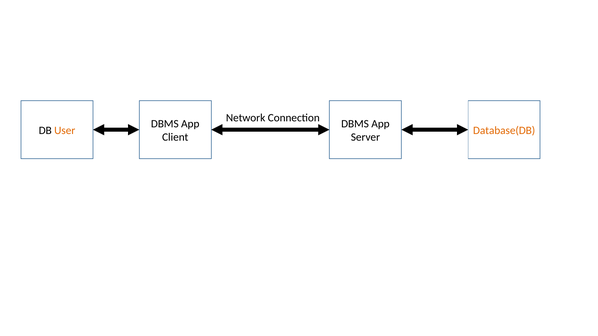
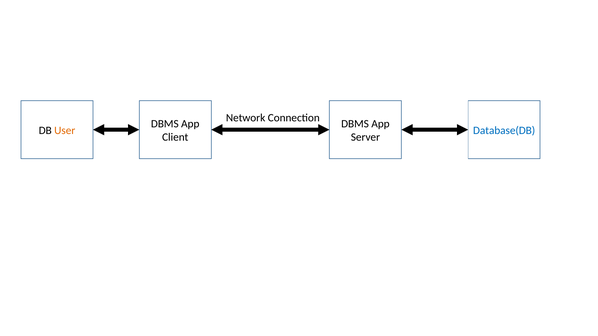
Database(DB colour: orange -> blue (504, 131)
